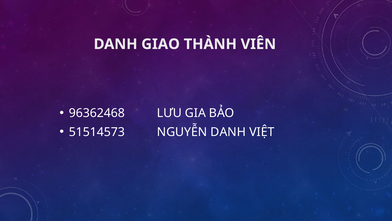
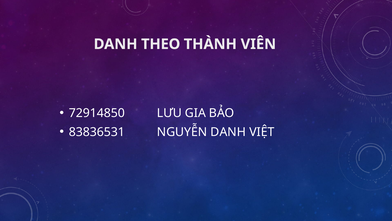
GIAO: GIAO -> THEO (161, 44)
96362468: 96362468 -> 72914850 (97, 113)
51514573: 51514573 -> 83836531 (97, 132)
